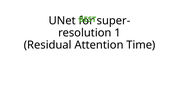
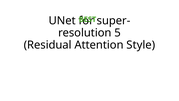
1: 1 -> 5 (118, 33)
Time: Time -> Style (141, 45)
